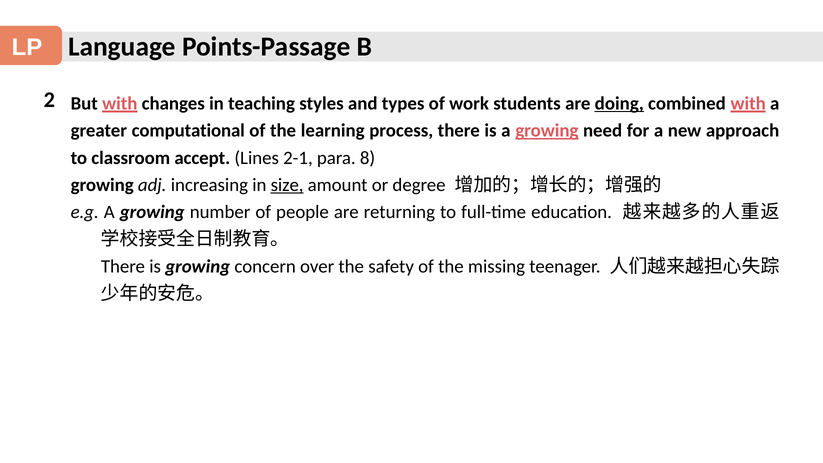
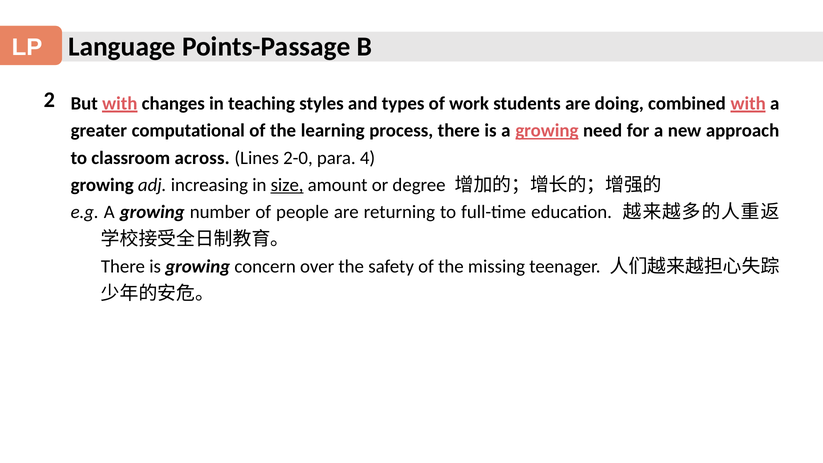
doing underline: present -> none (619, 103)
accept: accept -> across (202, 158)
2-1: 2-1 -> 2-0 (298, 158)
8: 8 -> 4 (368, 158)
